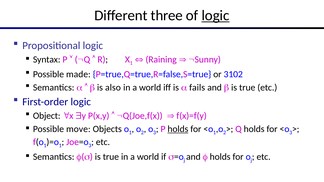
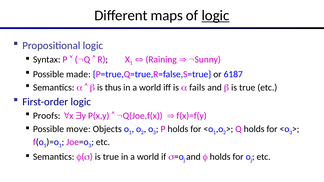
three: three -> maps (167, 16)
3102: 3102 -> 6187 (233, 74)
also: also -> thus (113, 88)
Object: Object -> Proofs (47, 116)
holds underline: present -> none (178, 129)
